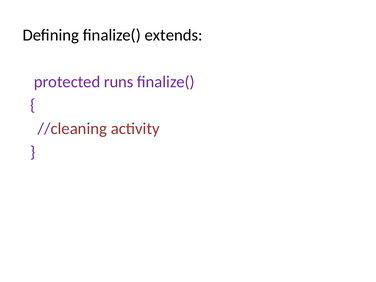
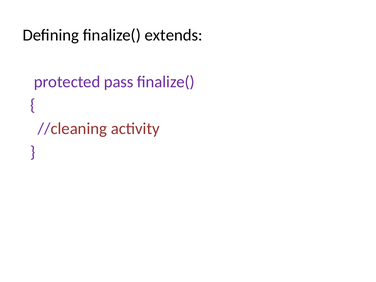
runs: runs -> pass (119, 82)
